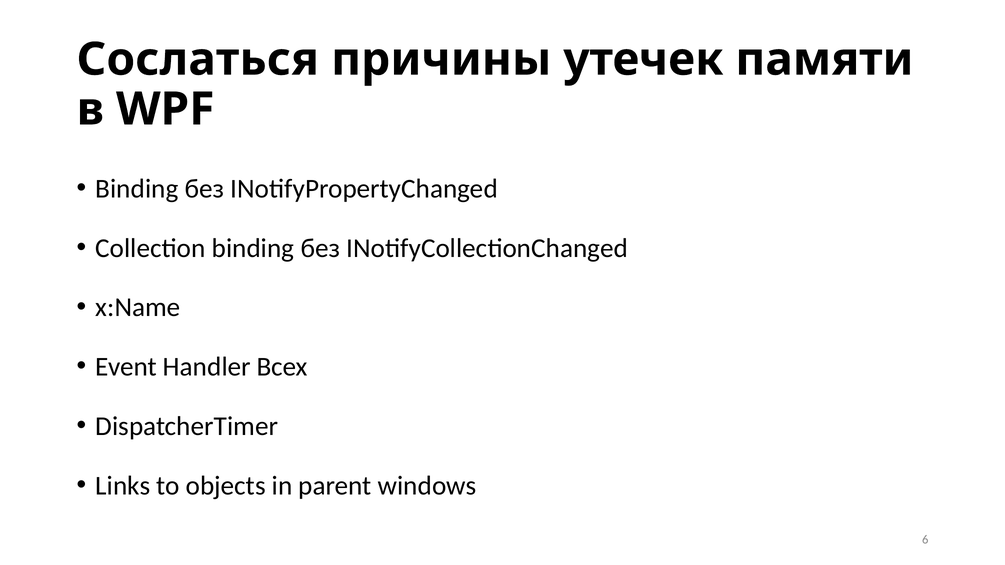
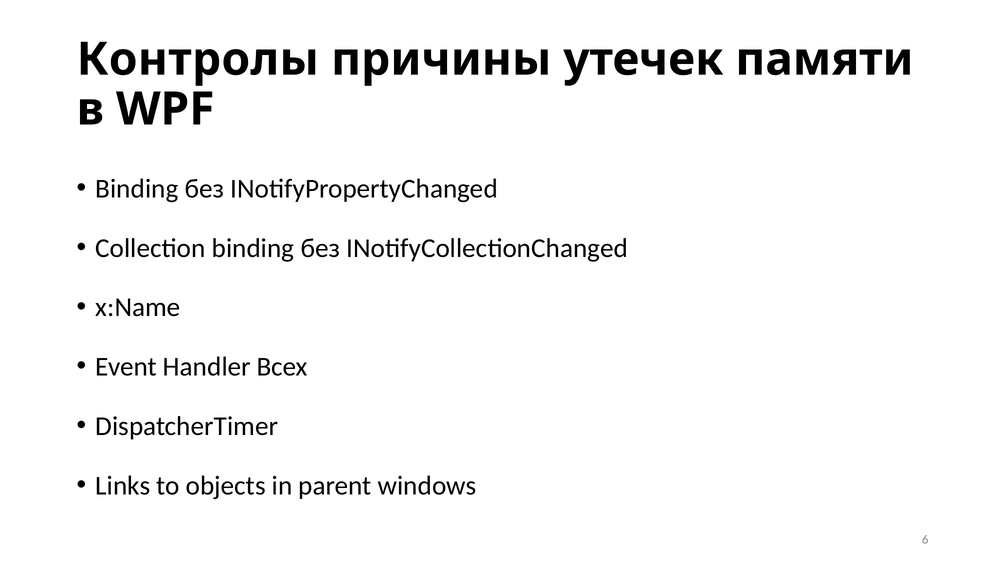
Сослаться: Сослаться -> Контролы (198, 60)
